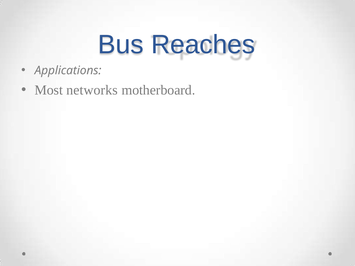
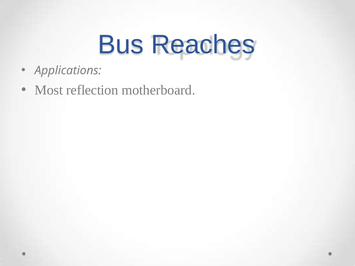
networks: networks -> reflection (92, 90)
